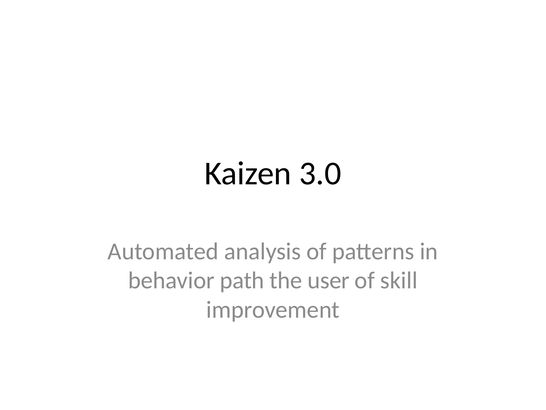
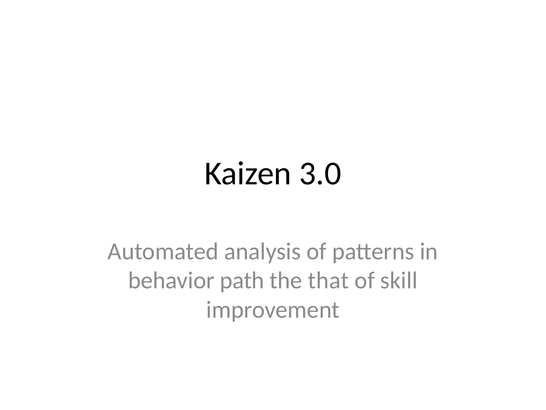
user: user -> that (328, 280)
